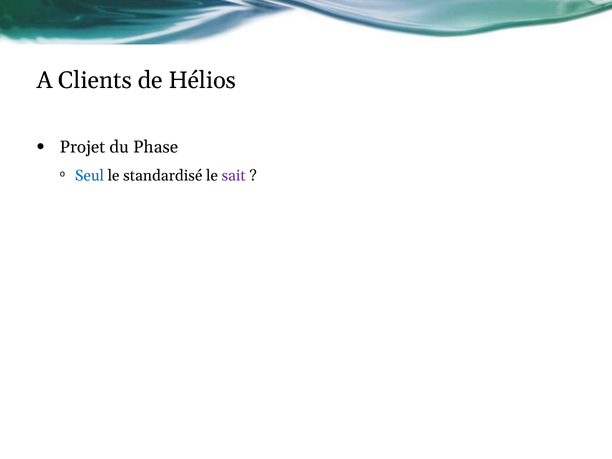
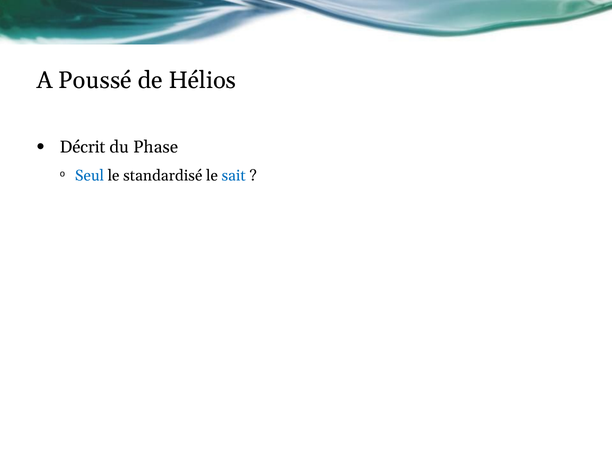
Clients: Clients -> Poussé (95, 80)
Projet: Projet -> Décrit (83, 147)
sait colour: purple -> blue (234, 176)
